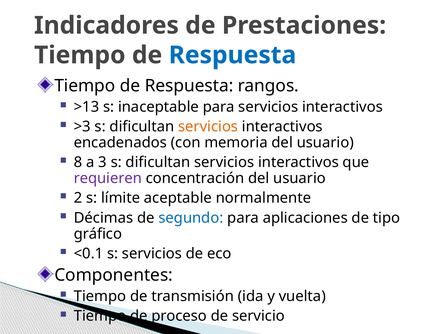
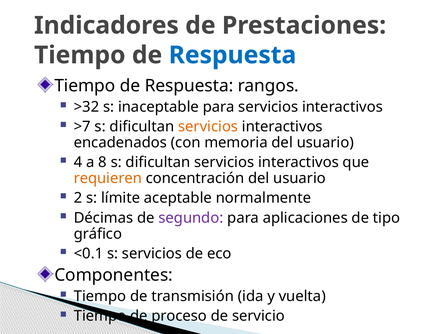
>13: >13 -> >32 (87, 107)
>3: >3 -> >7 (82, 126)
8: 8 -> 4 (78, 162)
3: 3 -> 8 (103, 162)
requieren colour: purple -> orange (108, 178)
segundo colour: blue -> purple (191, 218)
